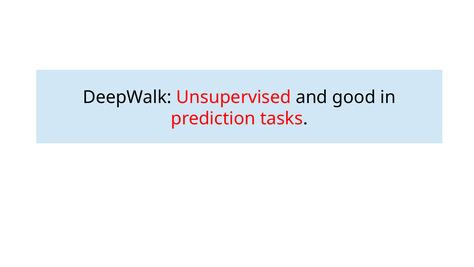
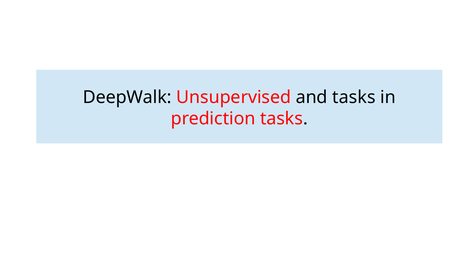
and good: good -> tasks (354, 97)
